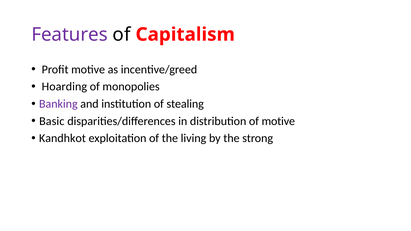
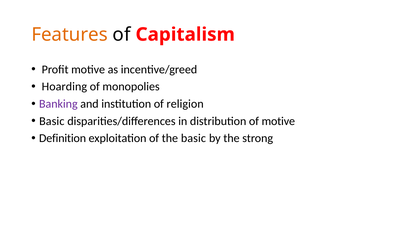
Features colour: purple -> orange (70, 35)
stealing: stealing -> religion (185, 104)
Kandhkot: Kandhkot -> Definition (63, 138)
the living: living -> basic (193, 138)
